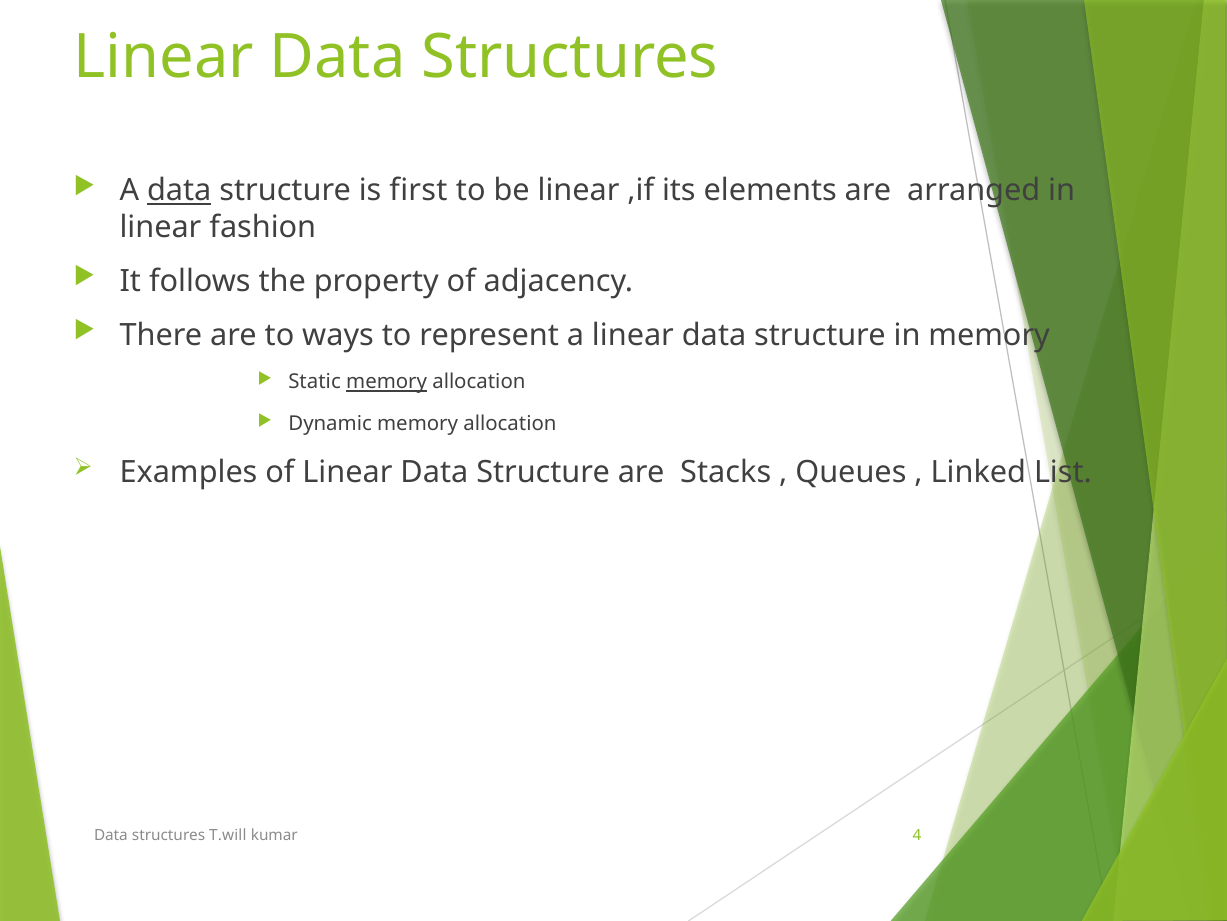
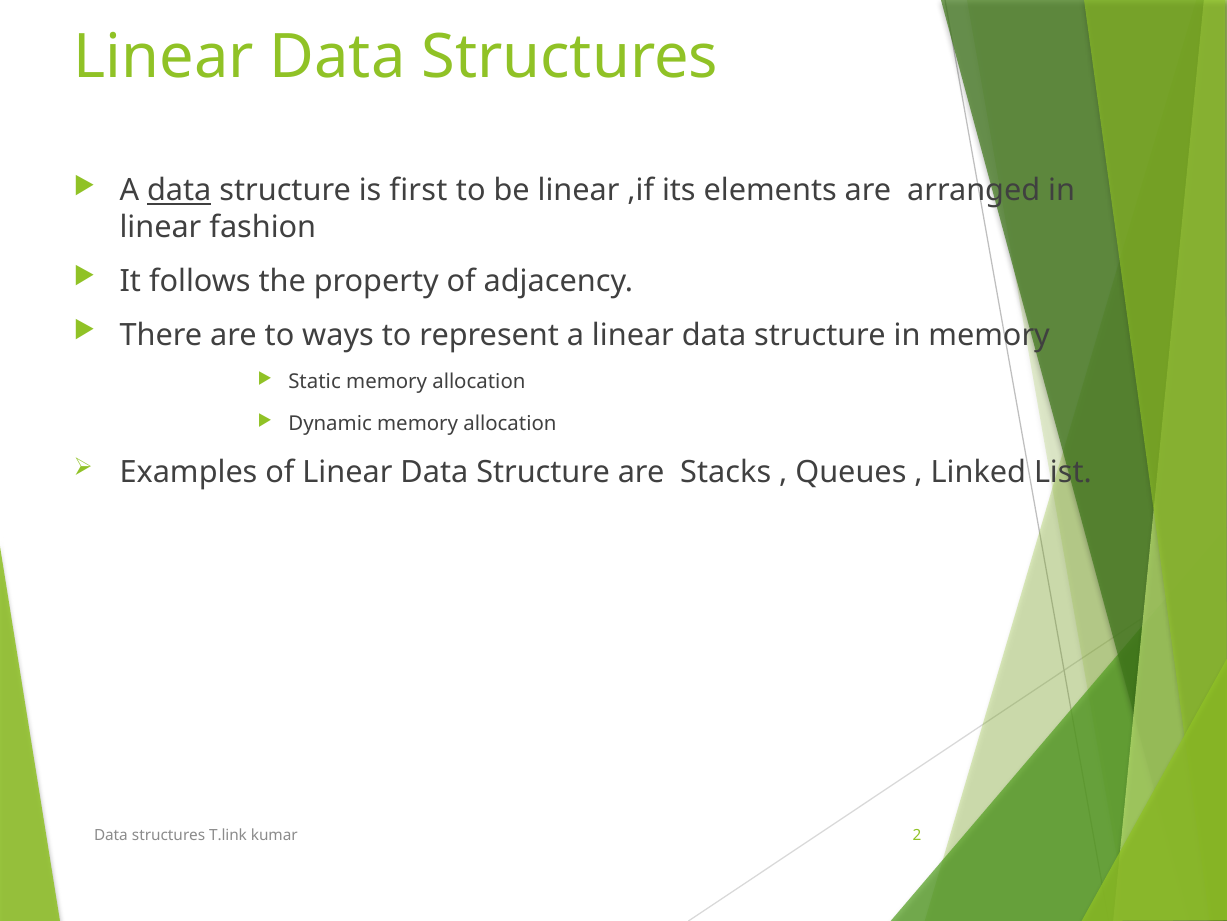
memory underline: present -> none (387, 382)
T.will: T.will -> T.link (228, 835)
4: 4 -> 2 (917, 835)
